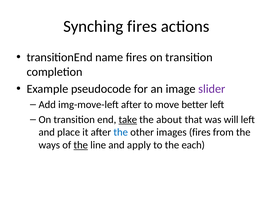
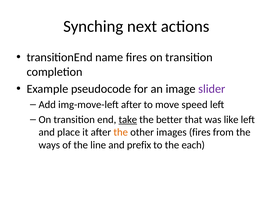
Synching fires: fires -> next (142, 26)
better: better -> speed (195, 105)
about: about -> better (169, 119)
will: will -> like (231, 119)
the colour: blue -> orange (121, 132)
the underline: present -> none (81, 145)
apply: apply -> prefix (139, 145)
